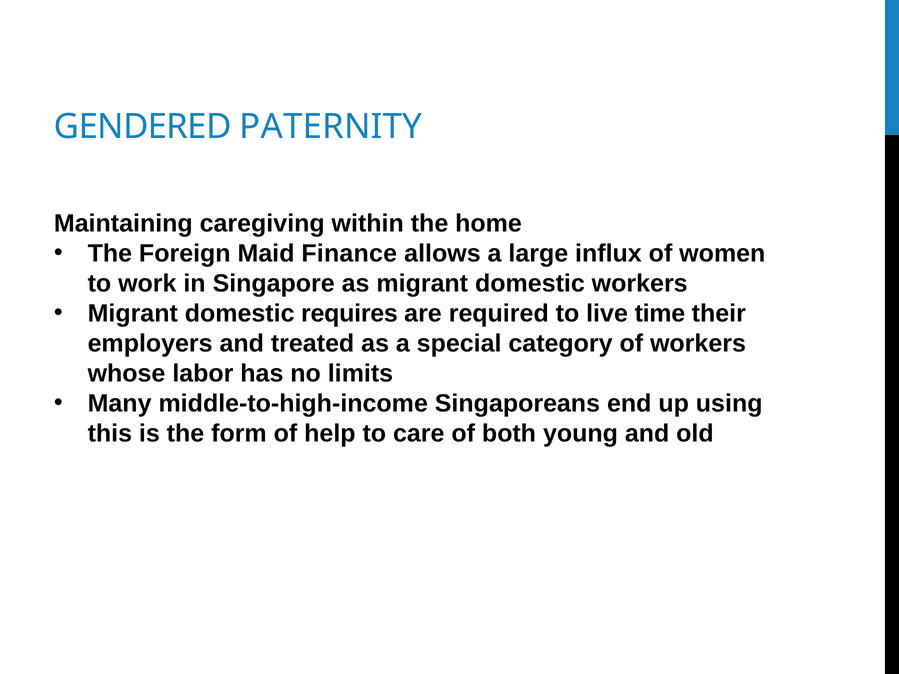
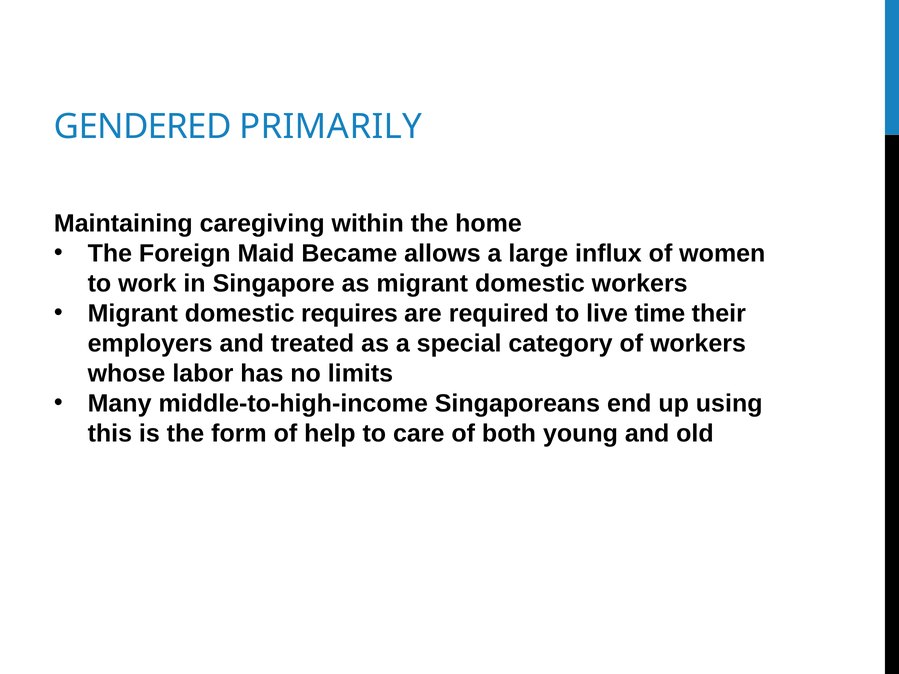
PATERNITY: PATERNITY -> PRIMARILY (331, 127)
Finance: Finance -> Became (349, 254)
